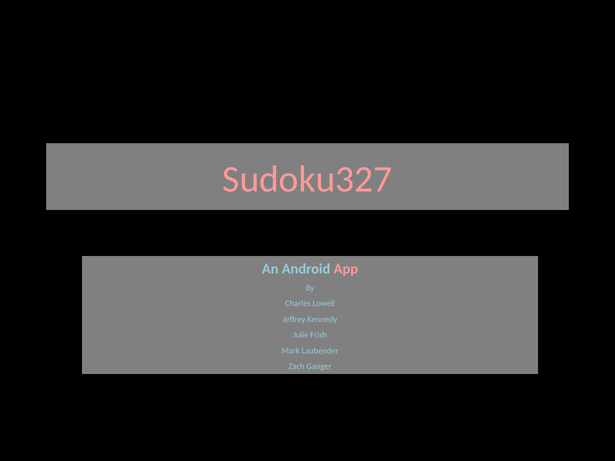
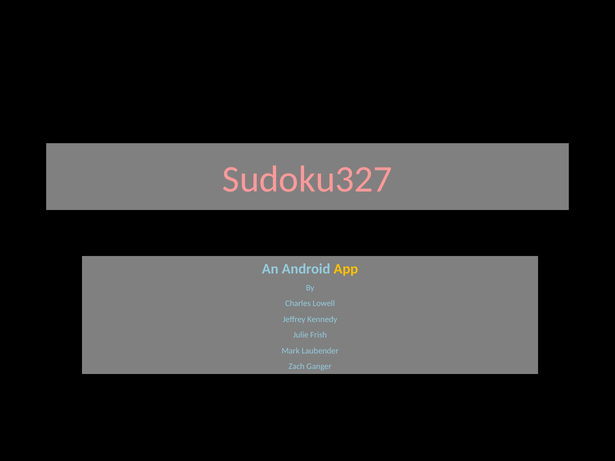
App colour: pink -> yellow (346, 269)
